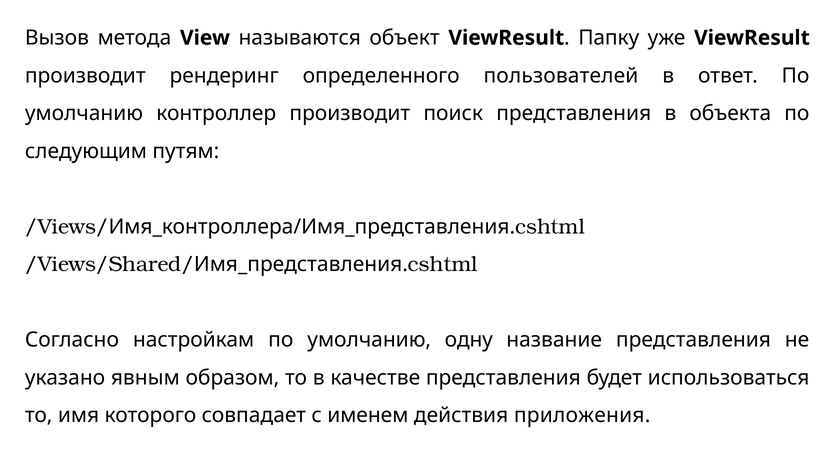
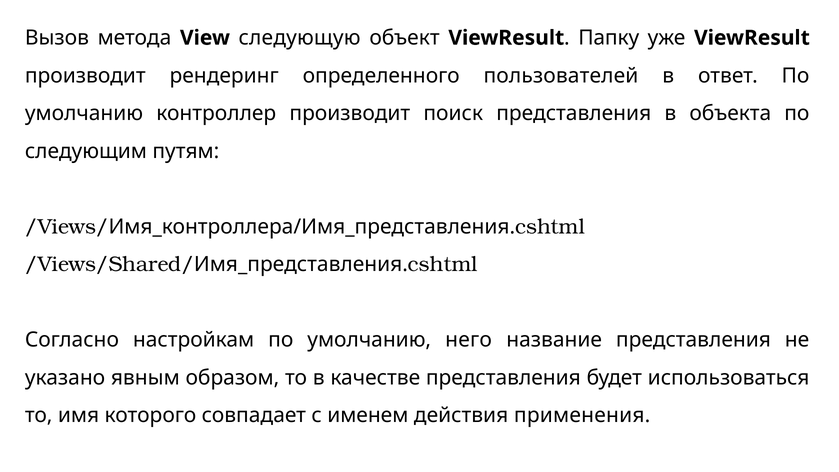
называются: называются -> следующую (300, 38)
одну: одну -> него (469, 340)
приложения: приложения -> применения (582, 415)
